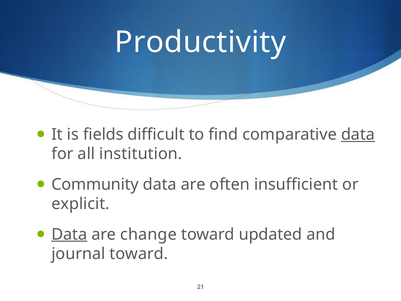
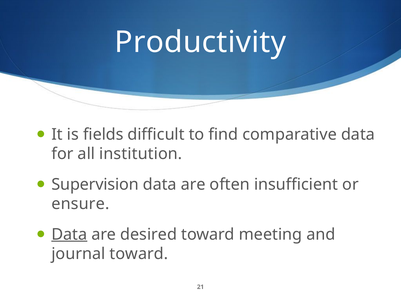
data underline: present -> none (358, 134)
Community: Community -> Supervision (95, 184)
explicit: explicit -> ensure (80, 204)
change: change -> desired (149, 234)
updated: updated -> meeting (270, 234)
